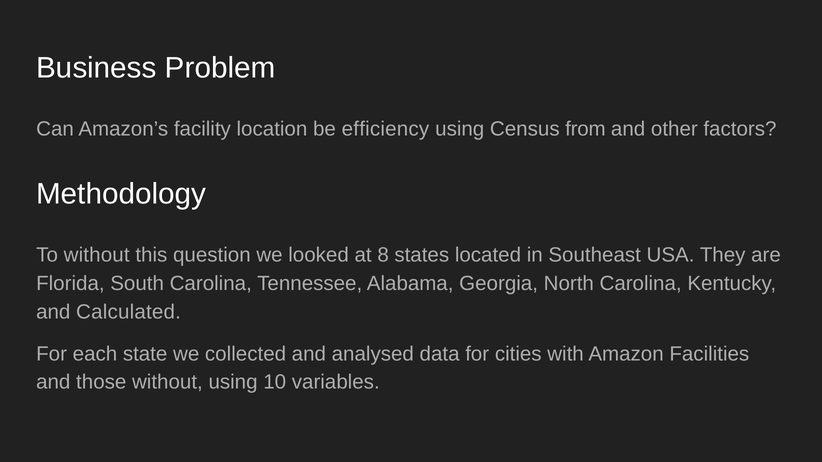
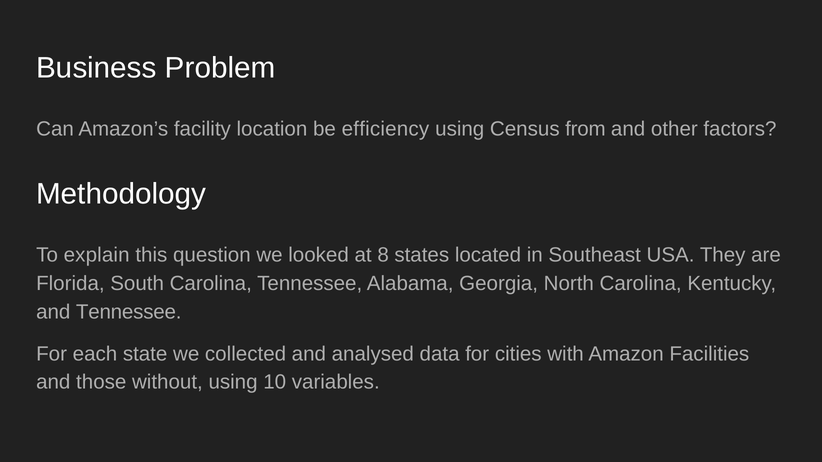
To without: without -> explain (97, 255)
and Calculated: Calculated -> Tennessee (129, 312)
